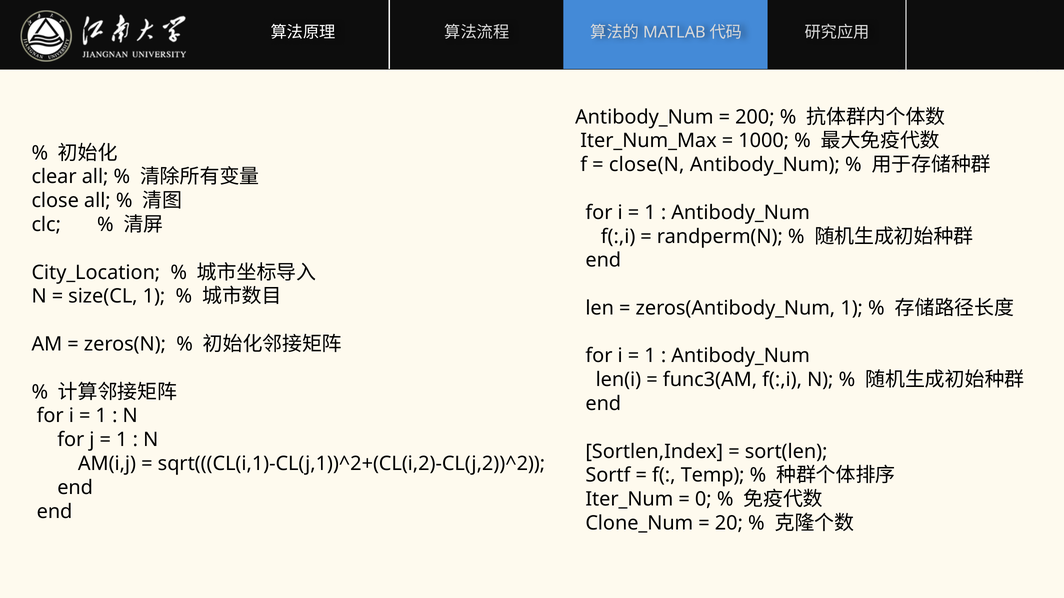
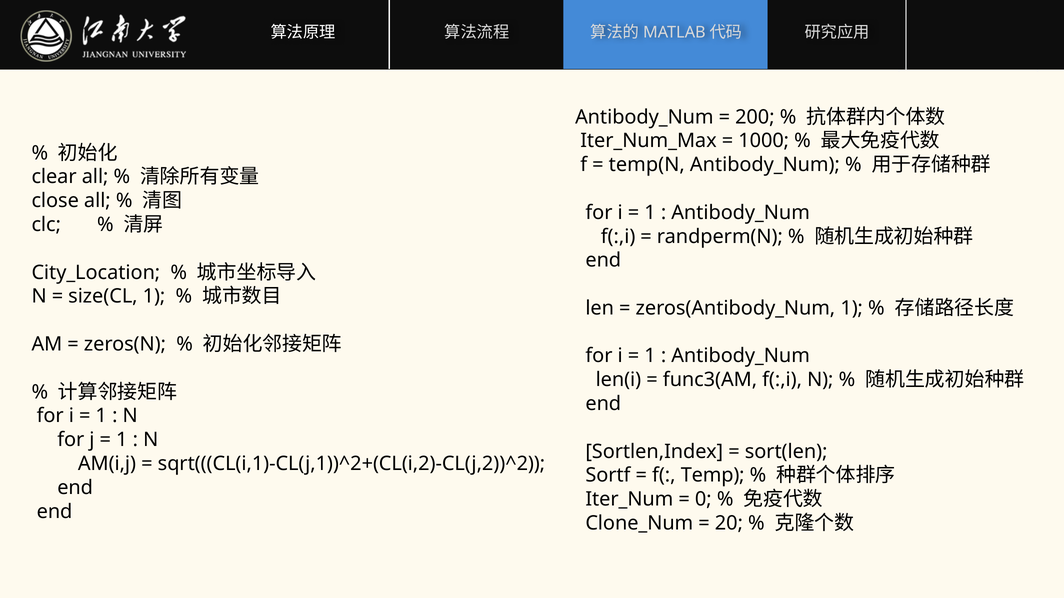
close(N: close(N -> temp(N (647, 165)
